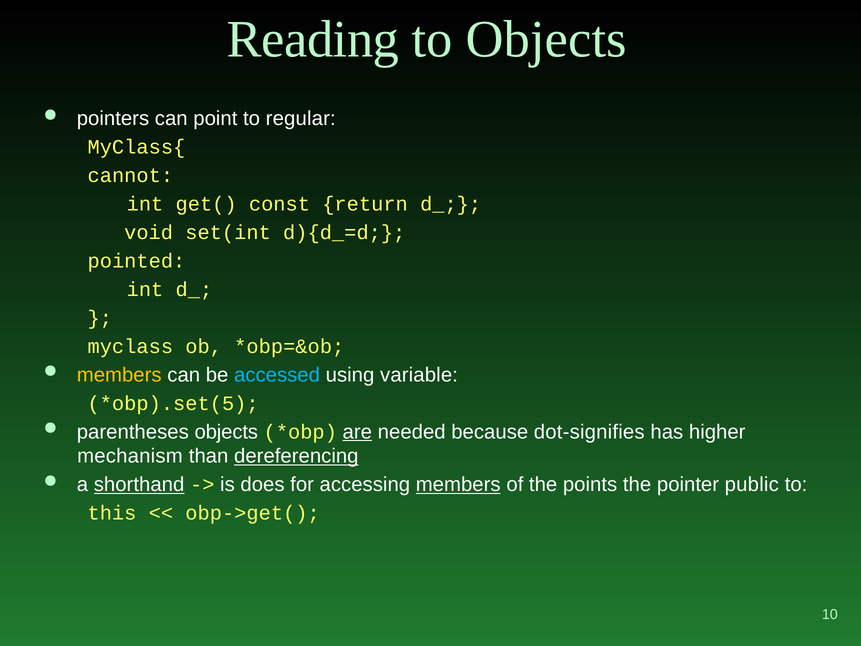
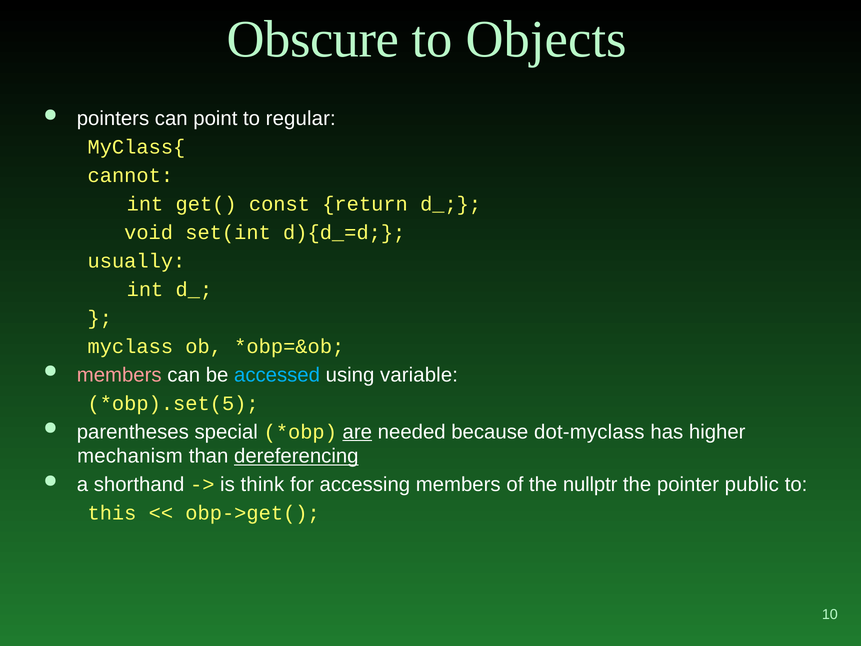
Reading: Reading -> Obscure (313, 40)
pointed: pointed -> usually (136, 261)
members colour: yellow -> pink (119, 375)
parentheses objects: objects -> special (226, 432)
dot-signifies: dot-signifies -> dot-myclass (589, 432)
shorthand underline: present -> none (139, 484)
does: does -> think (262, 484)
members underline: present -> none (458, 484)
points: points -> nullptr (590, 484)
